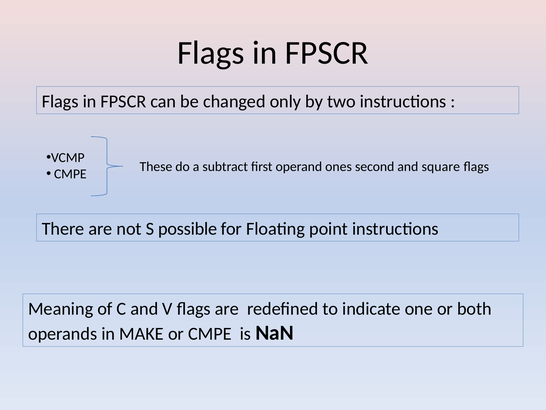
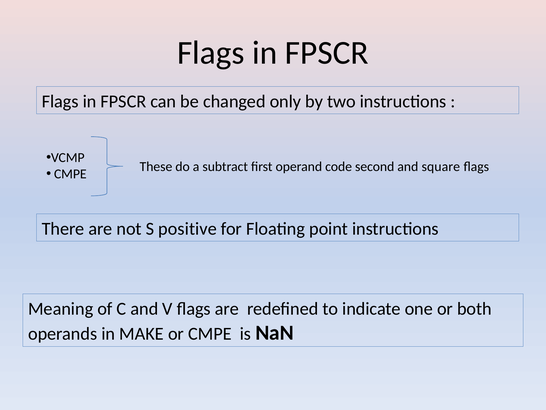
ones: ones -> code (339, 167)
possible: possible -> positive (188, 228)
